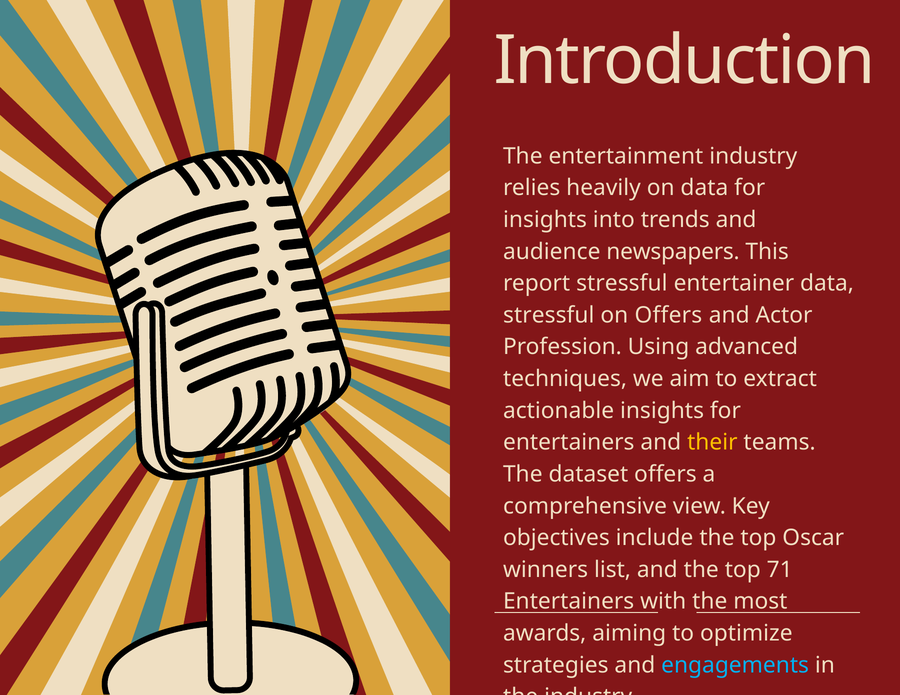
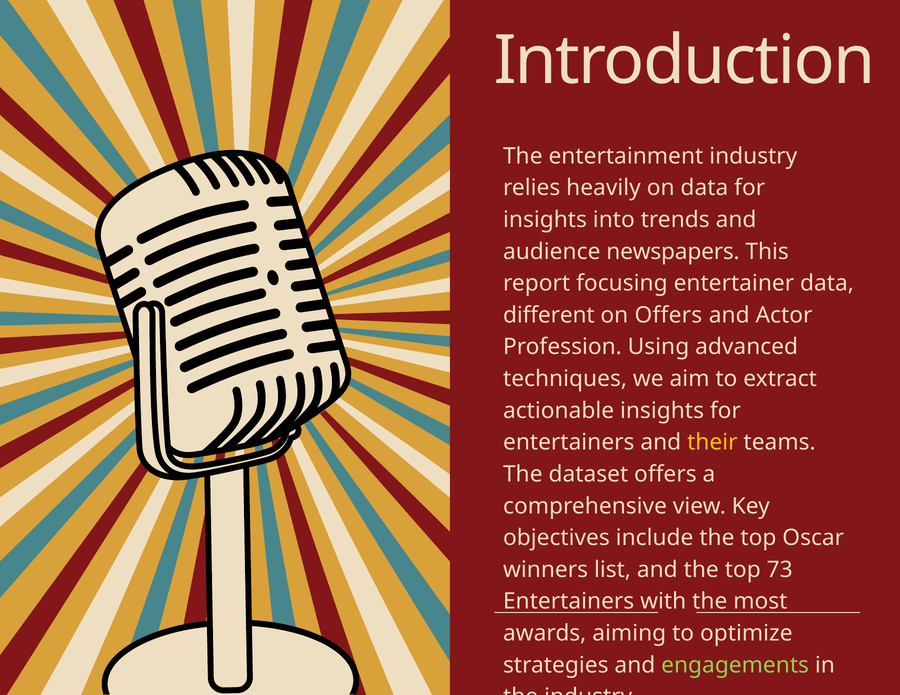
report stressful: stressful -> focusing (622, 284)
stressful: stressful -> different (549, 315)
71: 71 -> 73 (780, 570)
engagements colour: light blue -> light green (735, 665)
